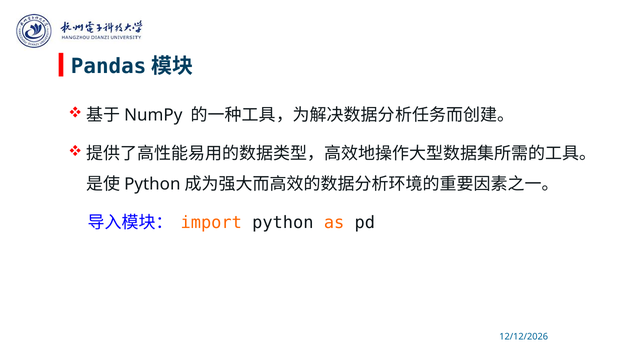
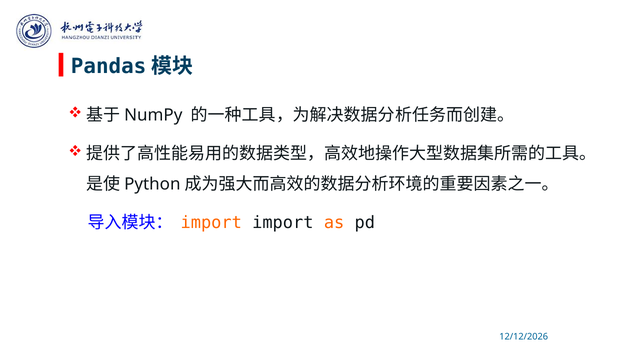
import python: python -> import (283, 222)
